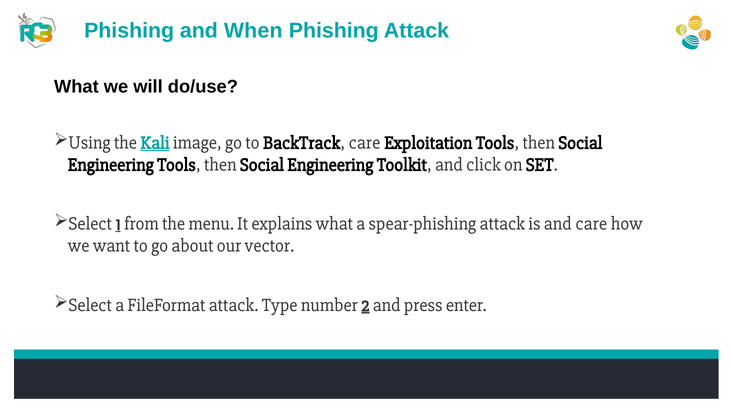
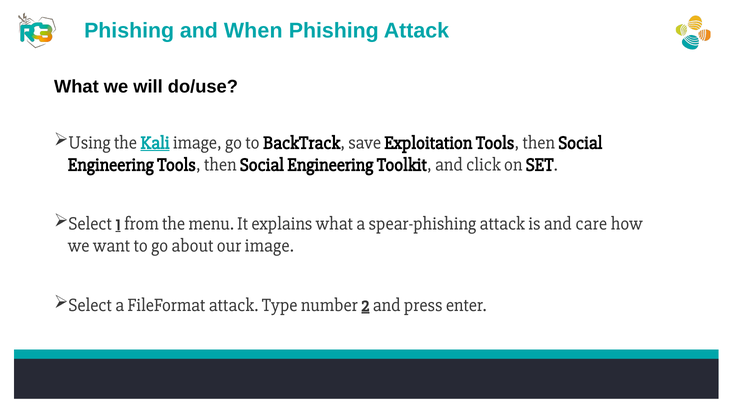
BackTrack care: care -> save (365, 143)
our vector: vector -> image (269, 246)
